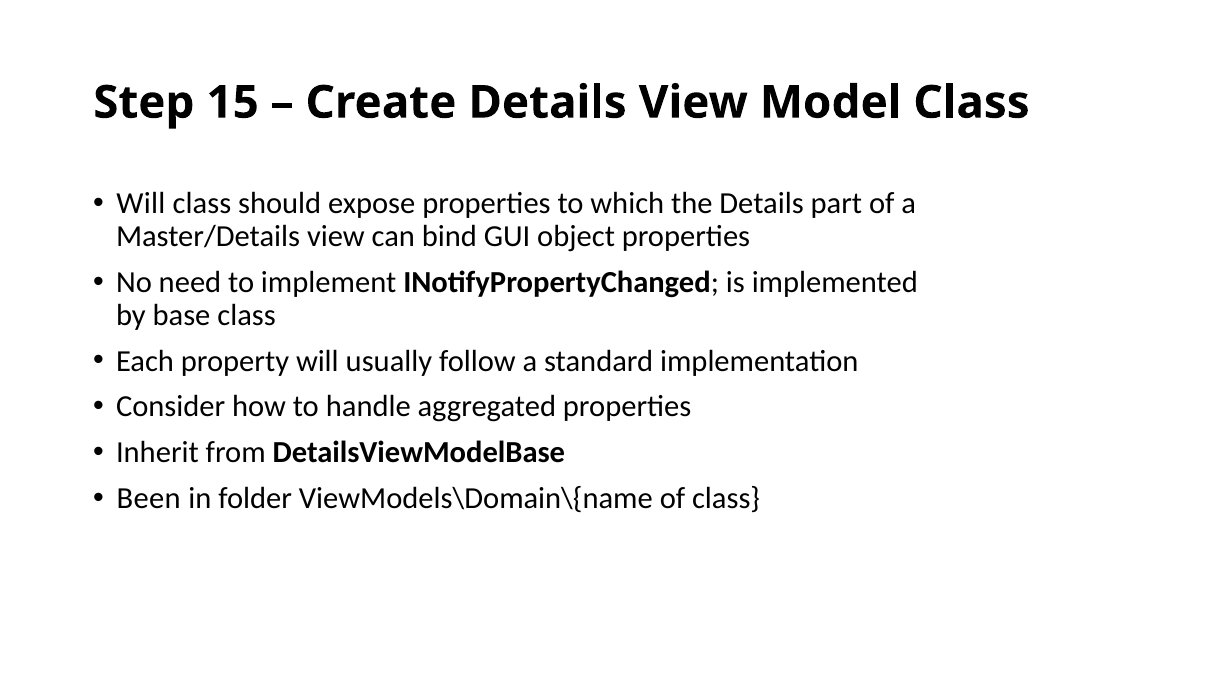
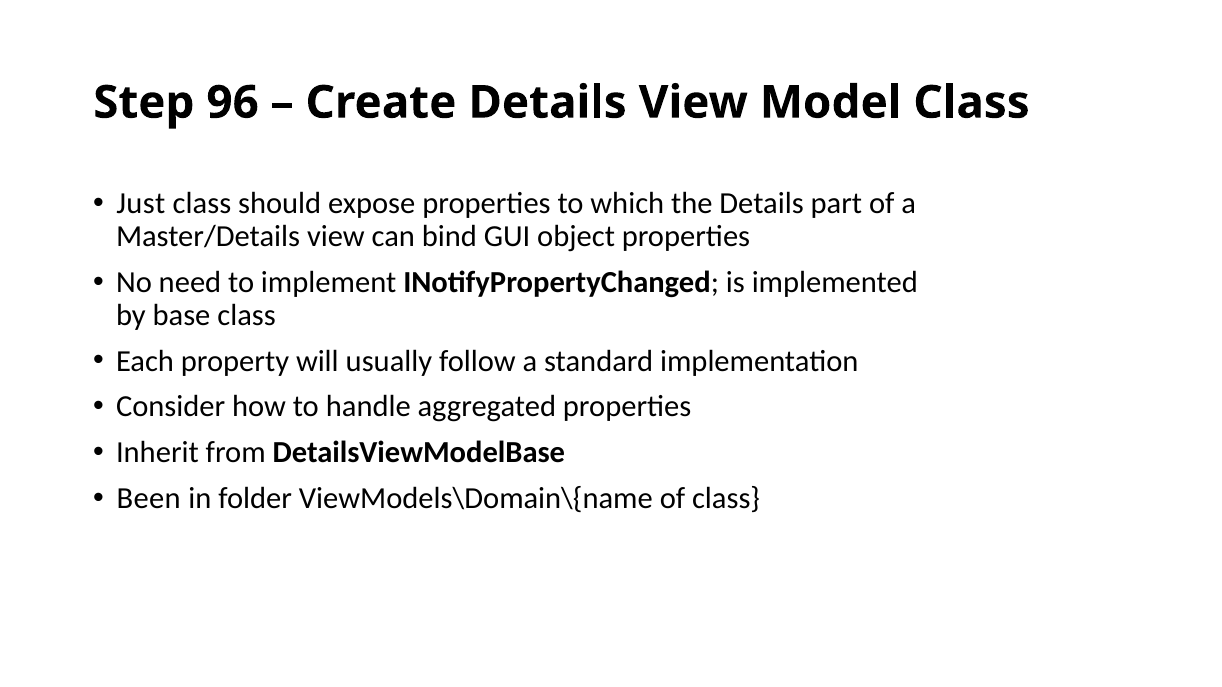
15: 15 -> 96 (233, 103)
Will: Will -> Just (141, 204)
